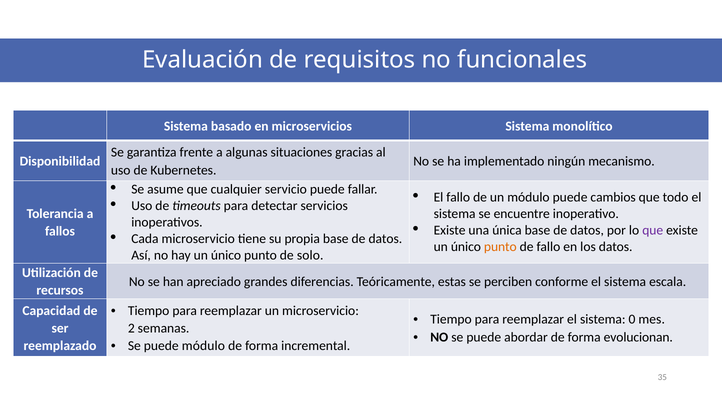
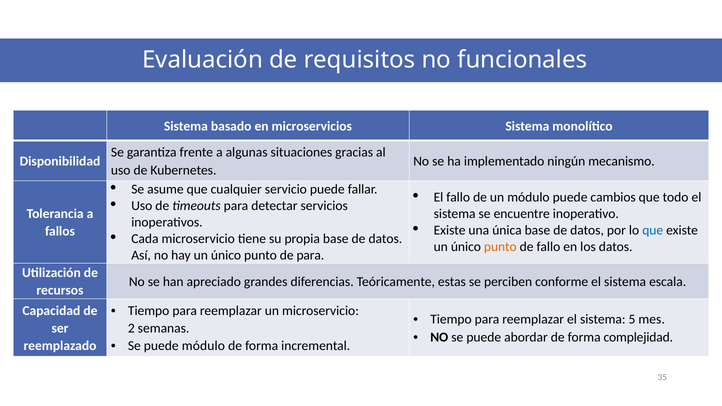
que colour: purple -> blue (653, 230)
de solo: solo -> para (310, 255)
0: 0 -> 5 (632, 320)
evolucionan: evolucionan -> complejidad (638, 337)
